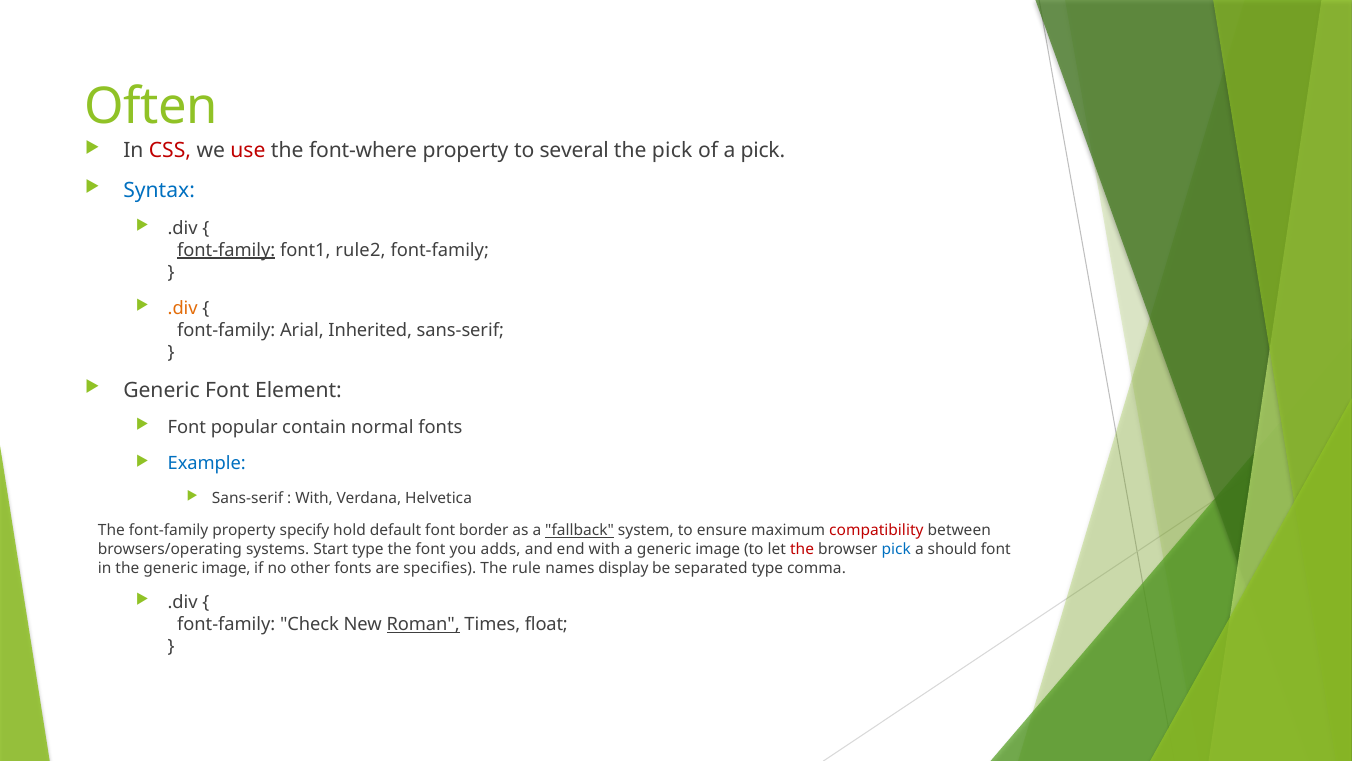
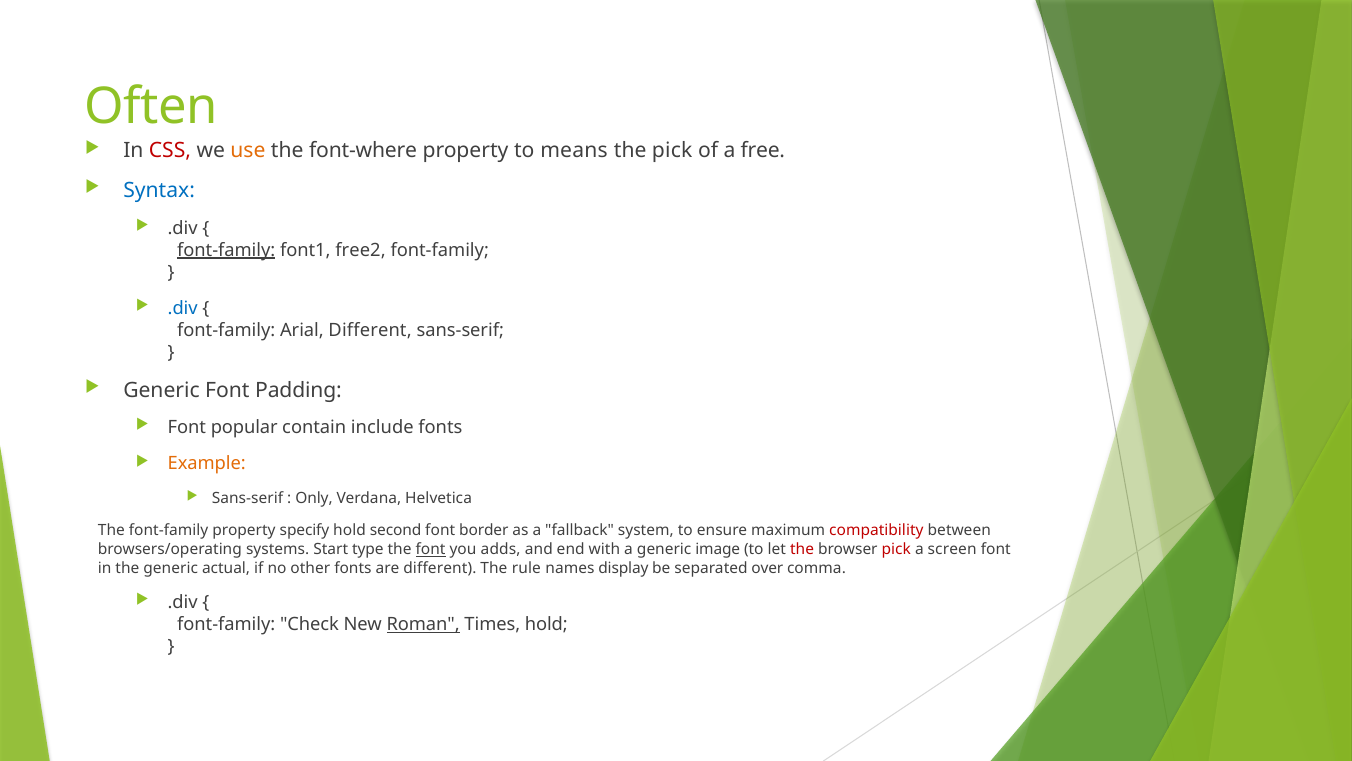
use colour: red -> orange (248, 151)
several: several -> means (574, 151)
a pick: pick -> free (763, 151)
rule2: rule2 -> free2 (360, 250)
.div colour: orange -> blue (183, 308)
Arial Inherited: Inherited -> Different (370, 330)
Element: Element -> Padding (298, 390)
normal: normal -> include (382, 428)
Example colour: blue -> orange (207, 464)
With: With -> Only (314, 498)
default: default -> second (396, 531)
fallback underline: present -> none (580, 531)
font underline: none -> present (431, 549)
pick colour: blue -> red (896, 549)
should: should -> screen (952, 549)
the generic image: image -> actual (226, 568)
are specifies: specifies -> different (440, 568)
separated type: type -> over (767, 568)
Times float: float -> hold (546, 624)
